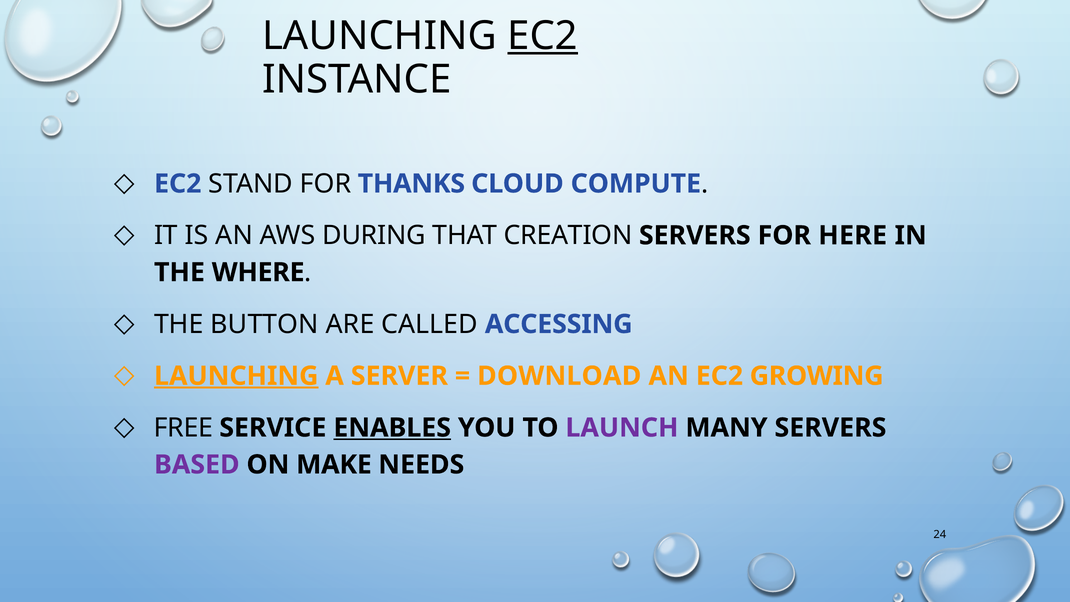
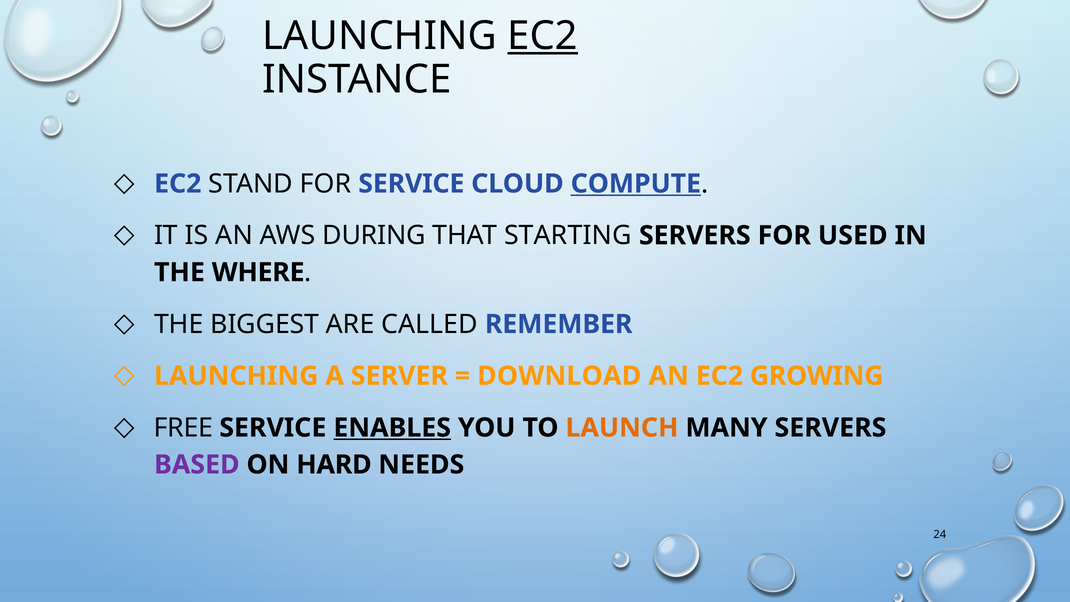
FOR THANKS: THANKS -> SERVICE (411, 184)
COMPUTE underline: none -> present (636, 184)
CREATION: CREATION -> STARTING (568, 235)
HERE: HERE -> USED (853, 235)
BUTTON: BUTTON -> BIGGEST (265, 324)
ACCESSING: ACCESSING -> REMEMBER (559, 324)
LAUNCHING underline: present -> none (236, 376)
LAUNCH colour: purple -> orange (622, 428)
MAKE: MAKE -> HARD (334, 465)
